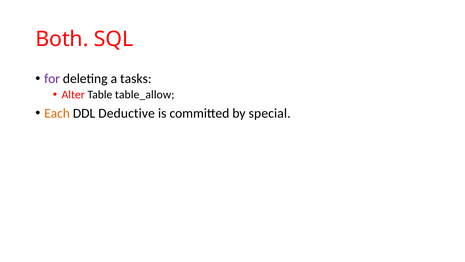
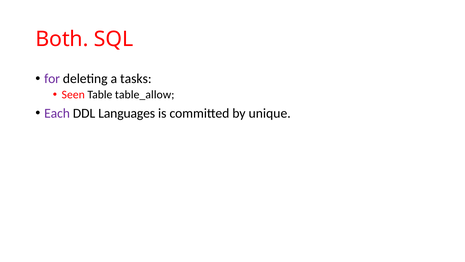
Alter: Alter -> Seen (73, 95)
Each colour: orange -> purple (57, 113)
Deductive: Deductive -> Languages (127, 113)
special: special -> unique (270, 113)
